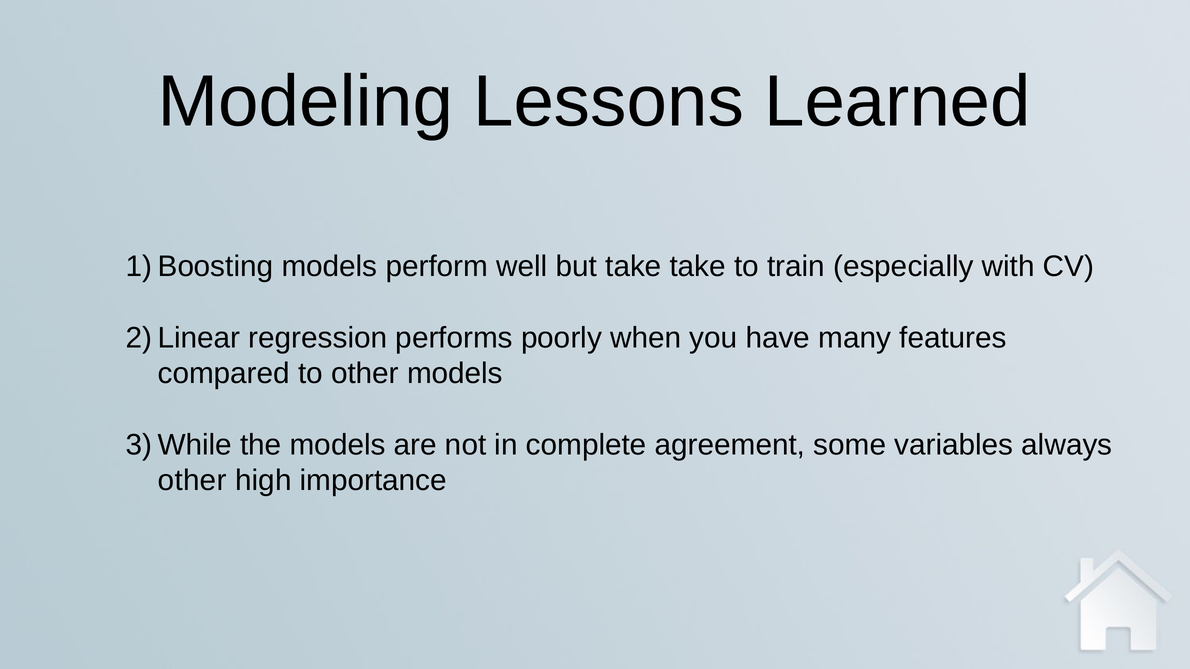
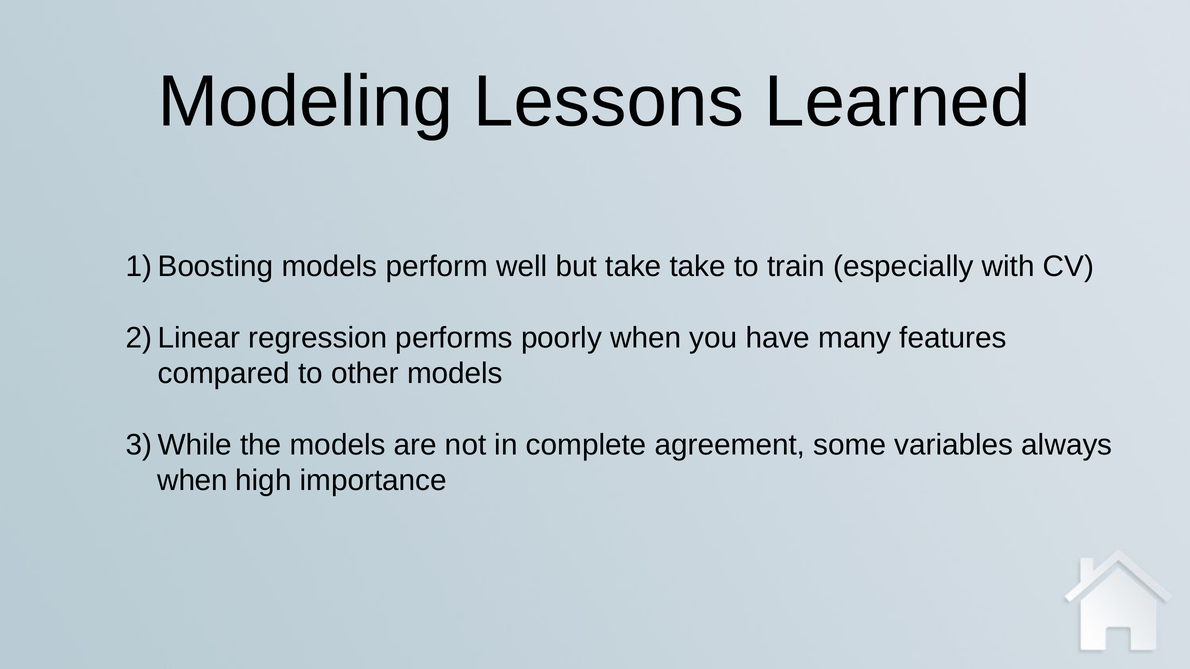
other: other -> when (192, 481)
